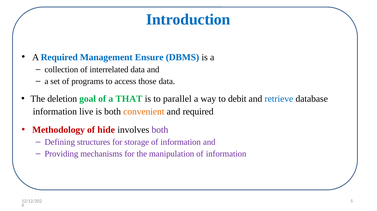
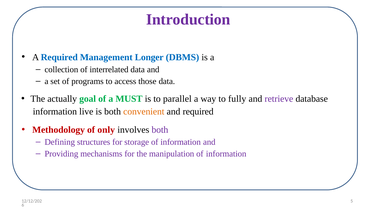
Introduction colour: blue -> purple (188, 20)
Ensure: Ensure -> Longer (149, 57)
deletion: deletion -> actually (62, 99)
THAT: THAT -> MUST (129, 99)
debit: debit -> fully (237, 99)
retrieve colour: blue -> purple (279, 99)
hide: hide -> only (106, 130)
